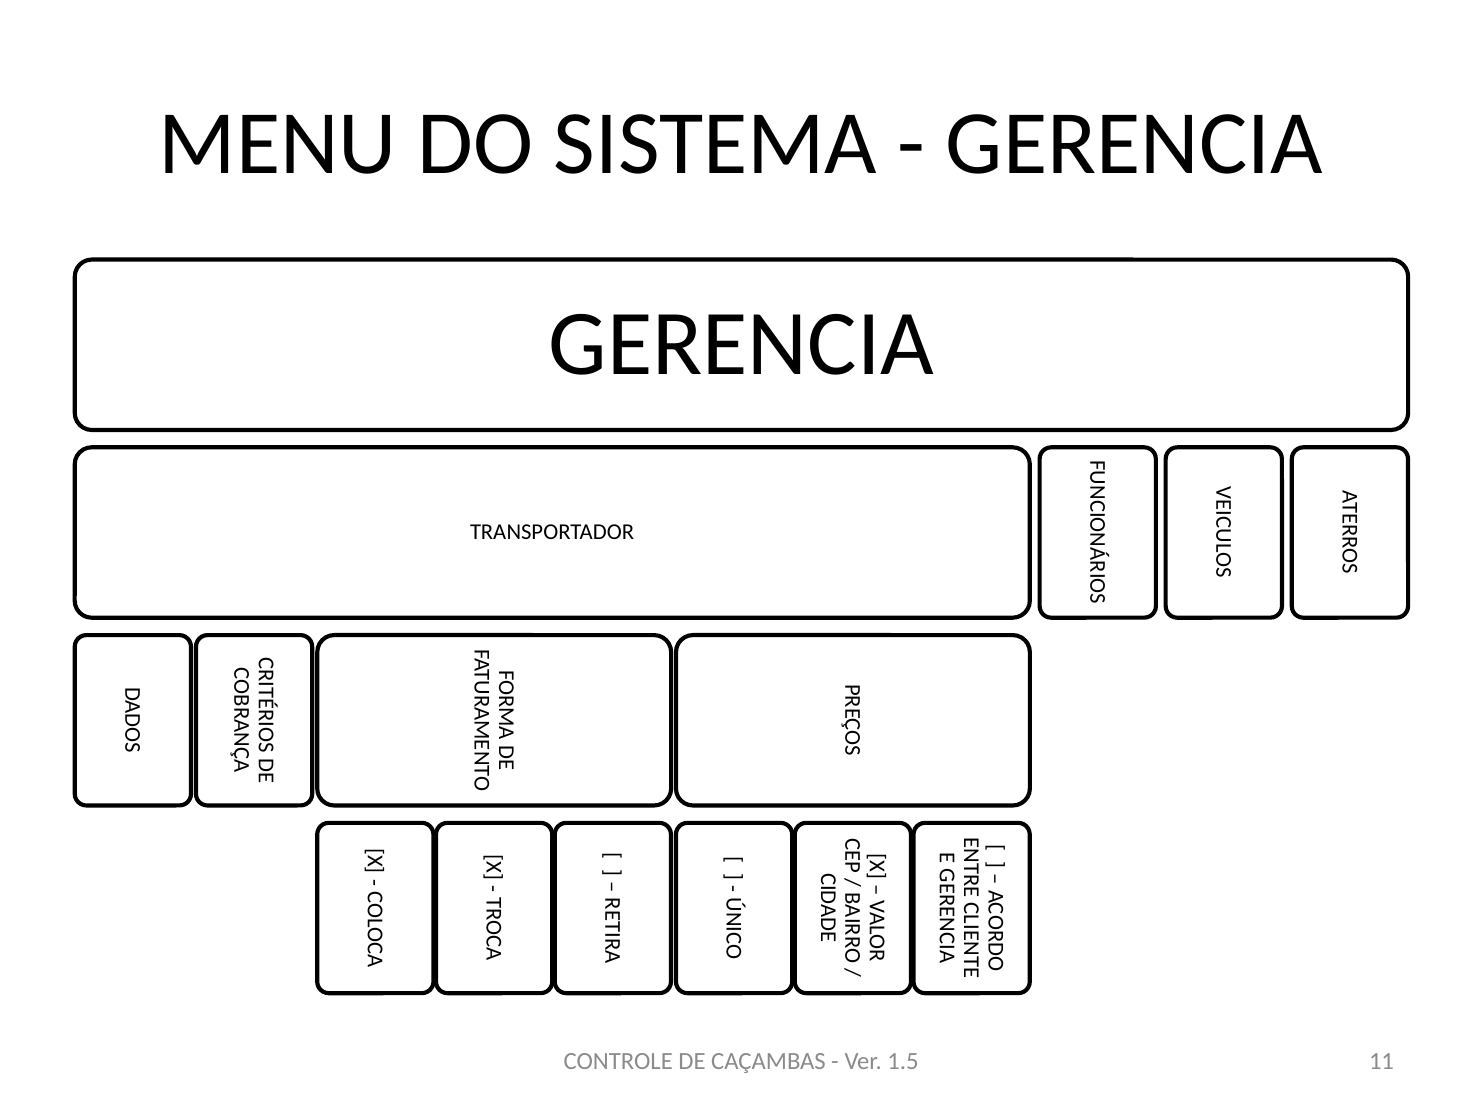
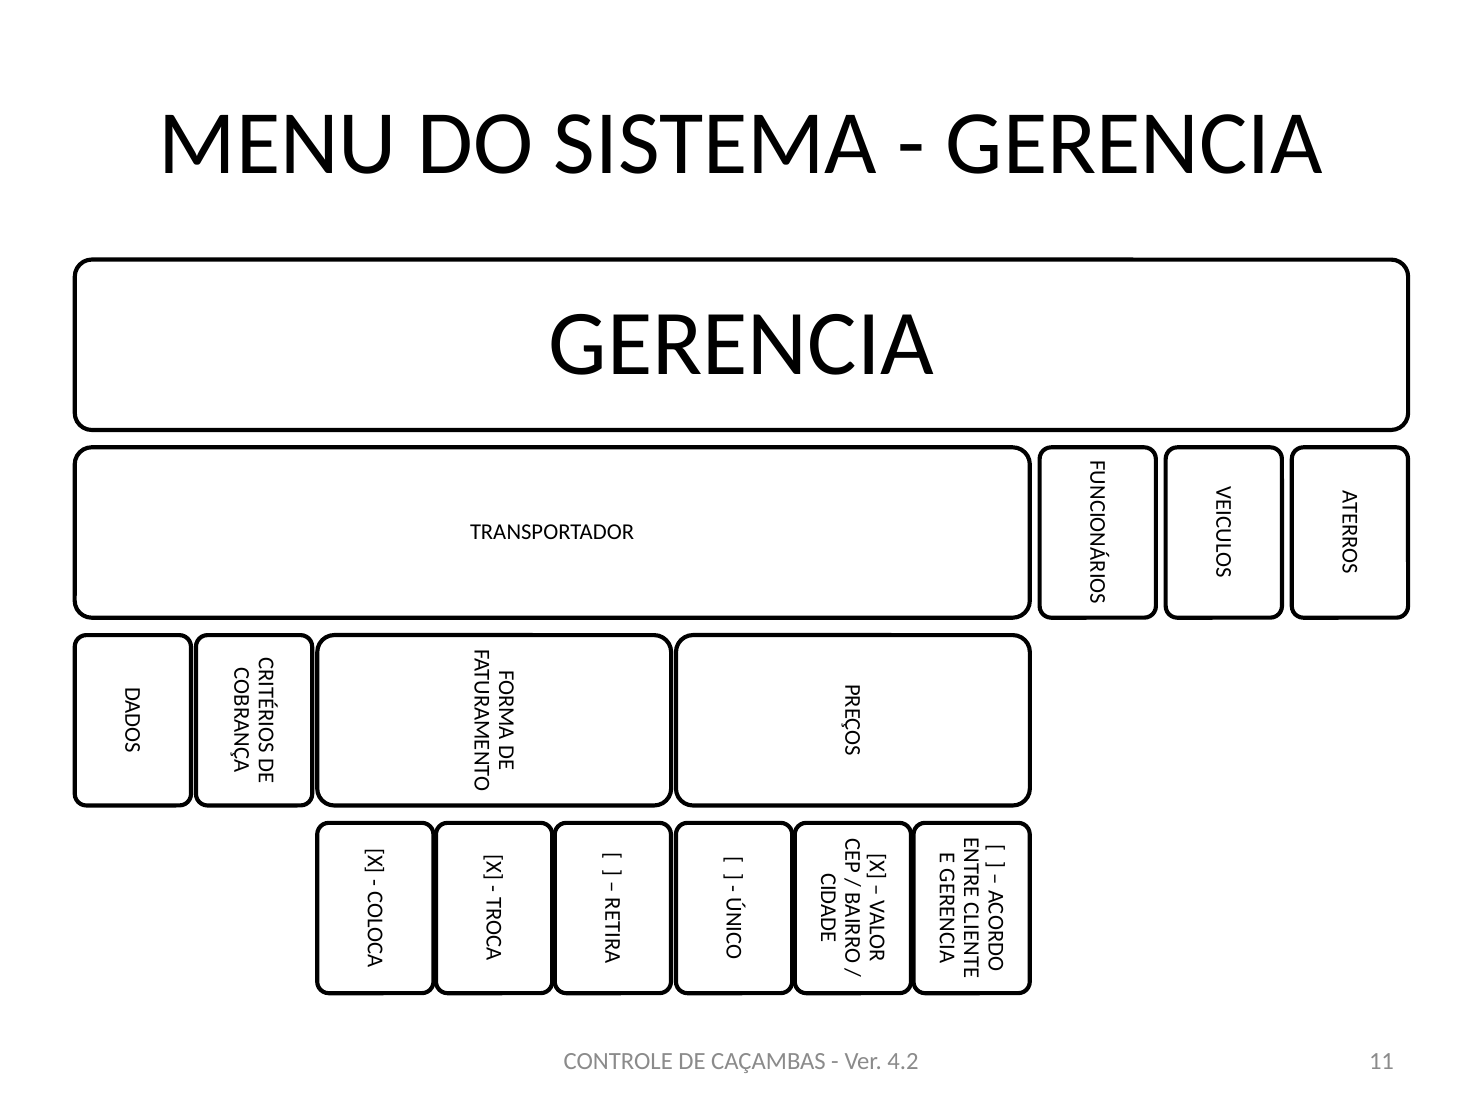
1.5: 1.5 -> 4.2 (903, 1062)
